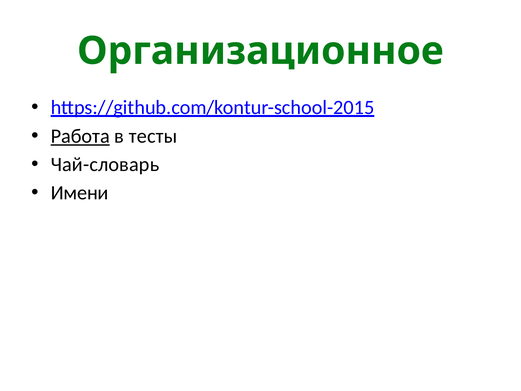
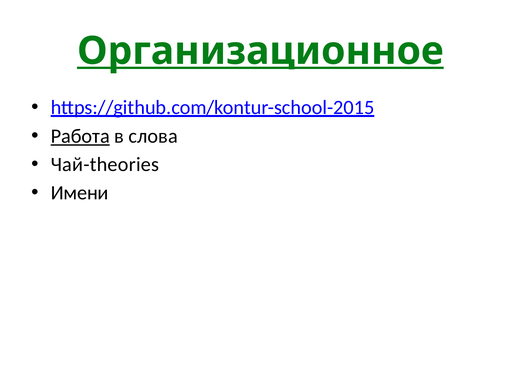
Организационное underline: none -> present (260, 51)
тесты: тесты -> слова (153, 136)
Чай-словарь: Чай-словарь -> Чай-theories (105, 164)
